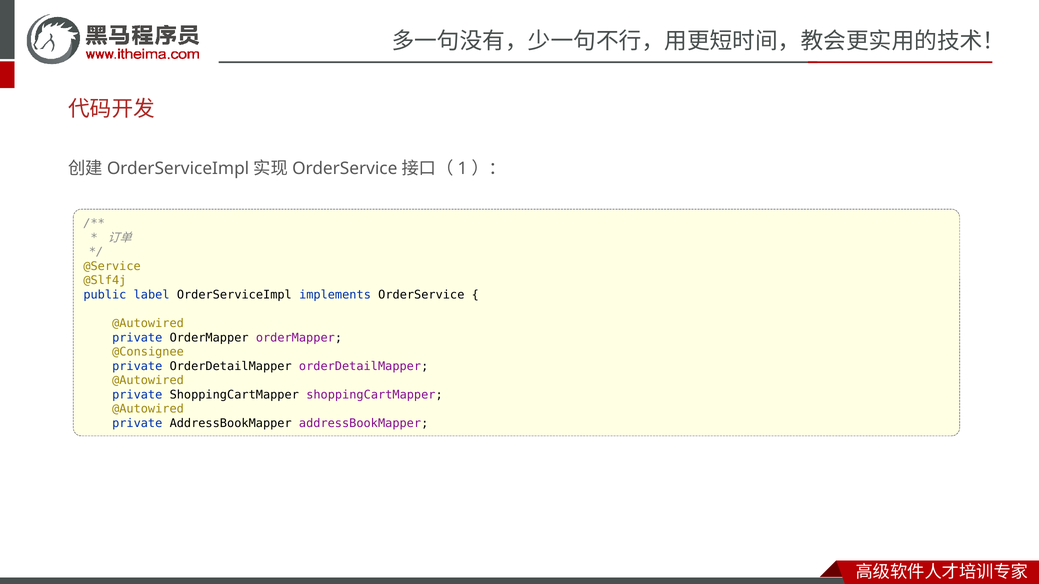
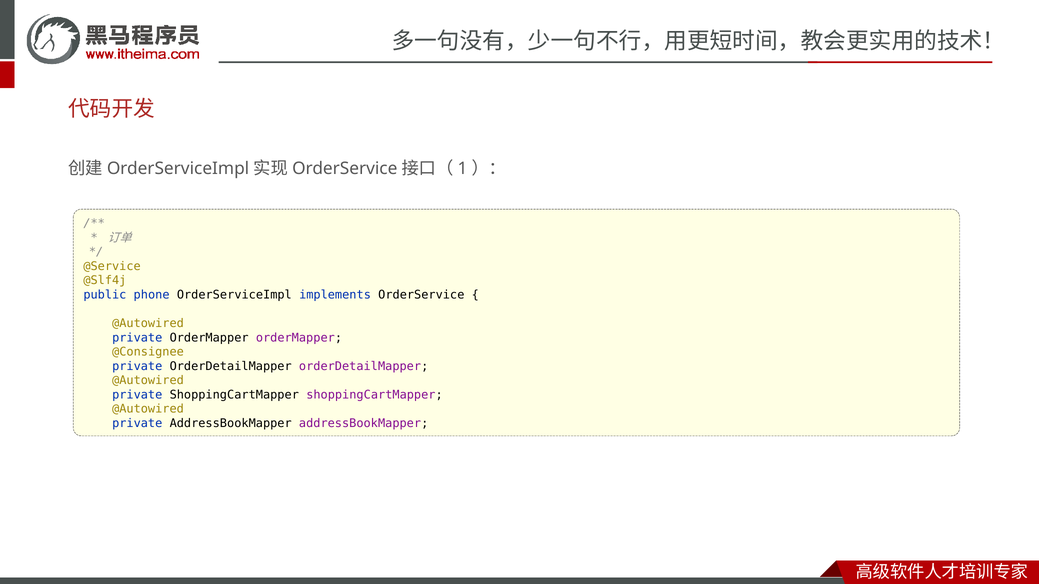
label: label -> phone (152, 295)
